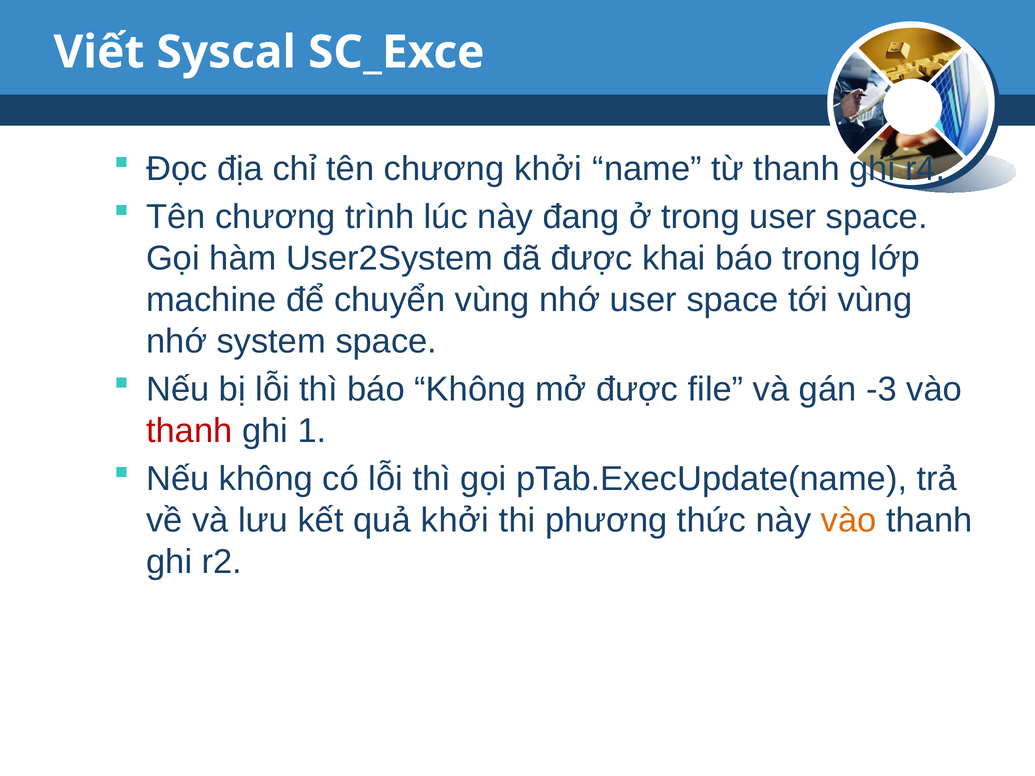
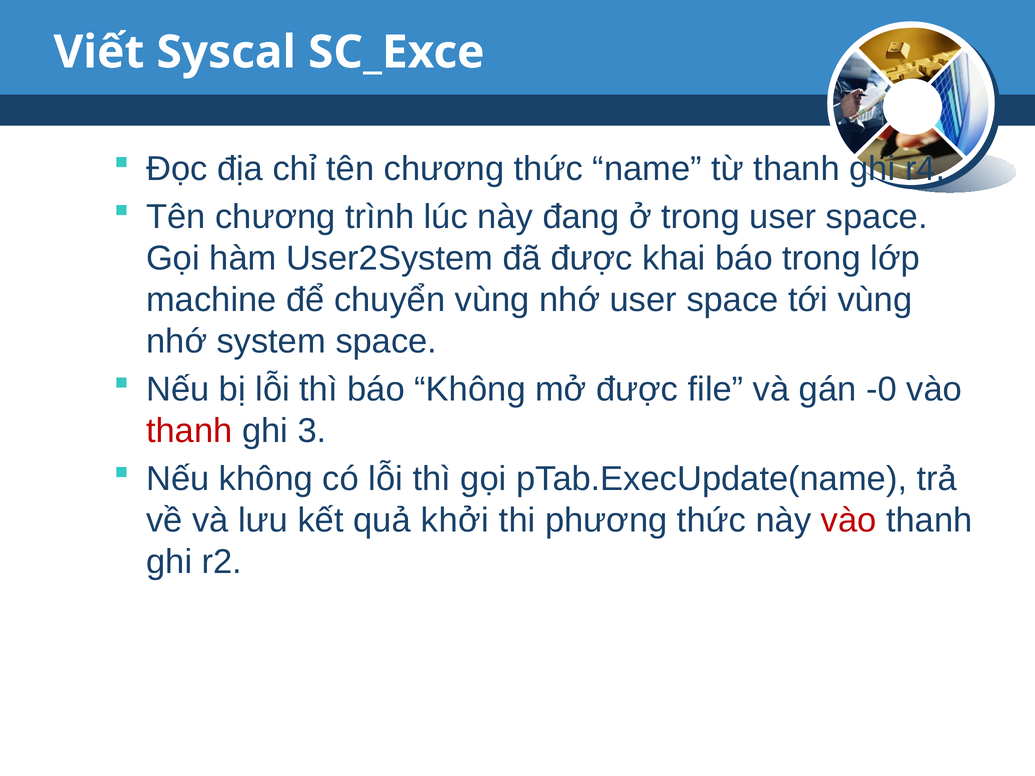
chương khởi: khởi -> thức (548, 169)
-3: -3 -> -0 (881, 390)
1: 1 -> 3 (312, 431)
vào colour: orange -> red (849, 521)
